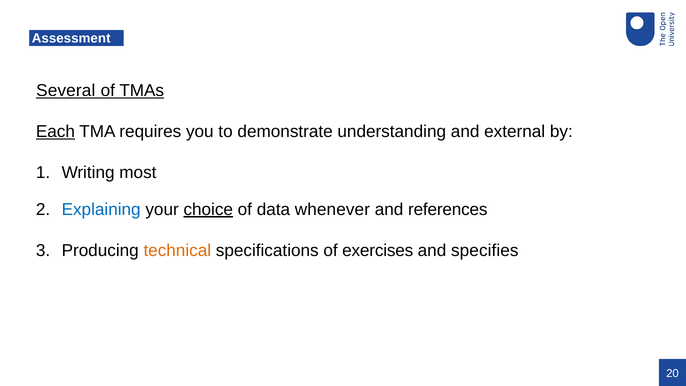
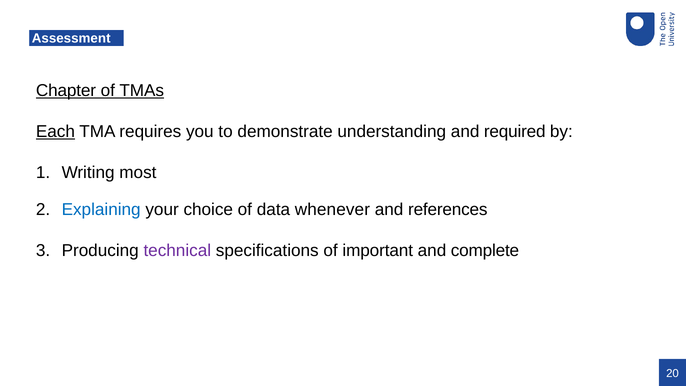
Several: Several -> Chapter (66, 90)
external: external -> required (515, 132)
choice underline: present -> none (208, 209)
technical colour: orange -> purple (177, 250)
exercises: exercises -> important (378, 250)
specifies: specifies -> complete (485, 250)
